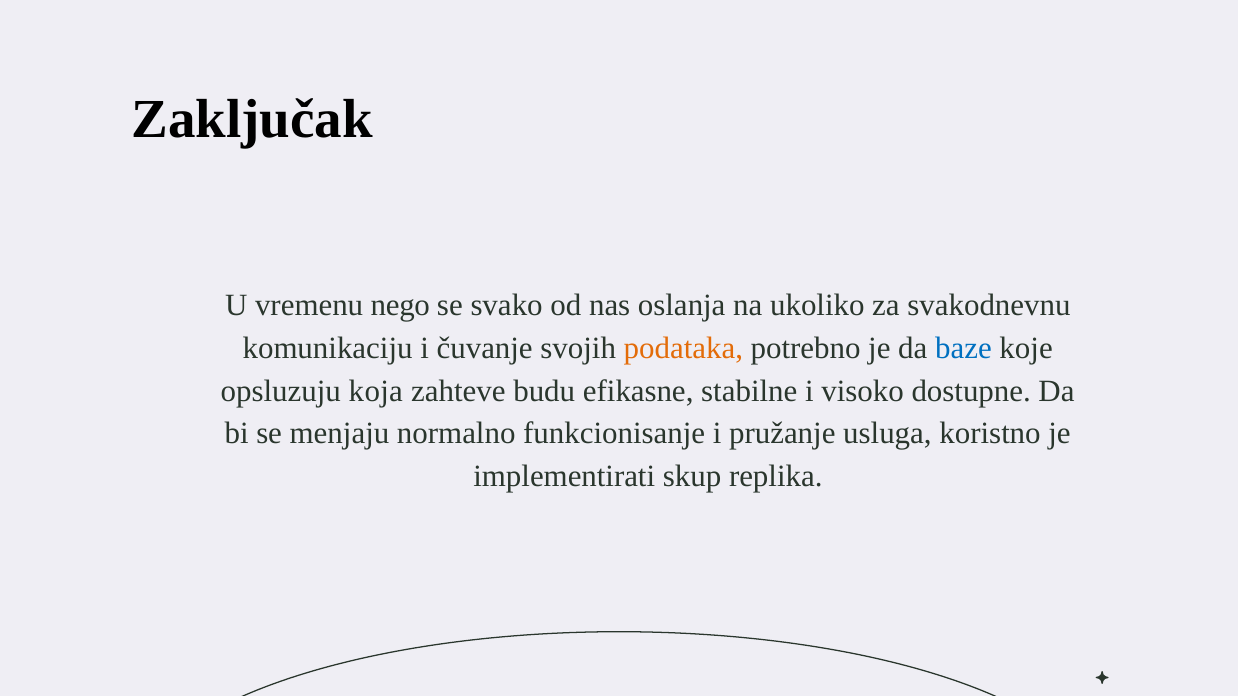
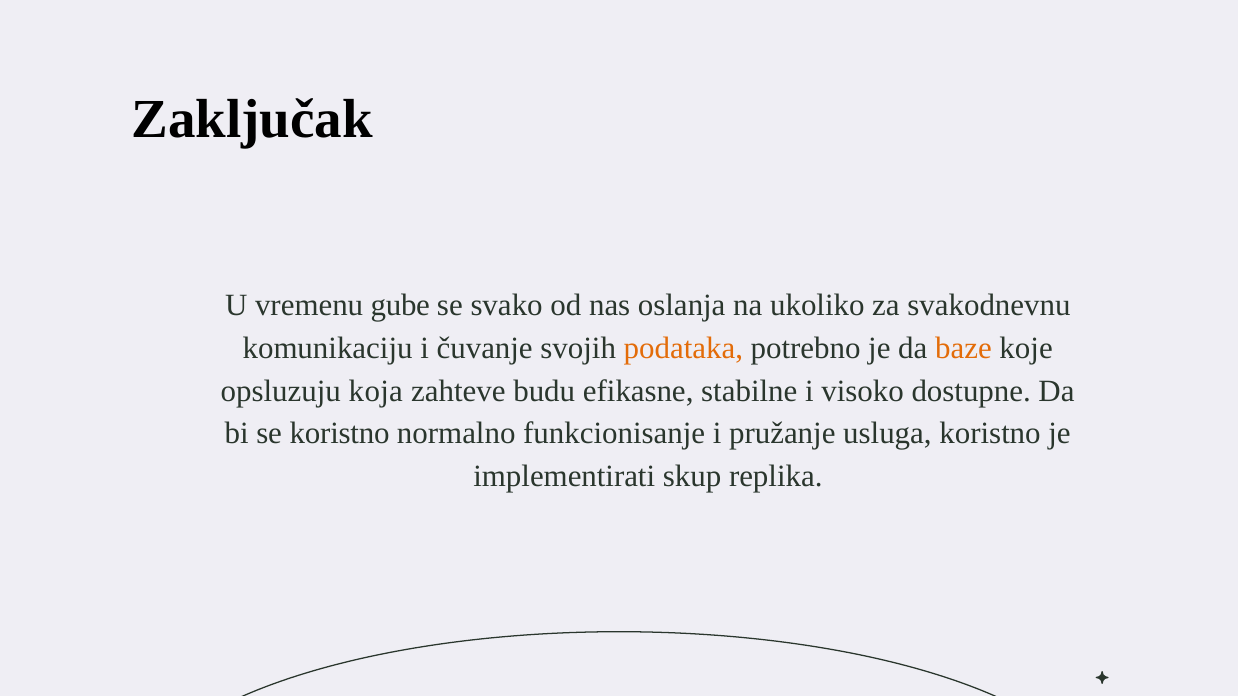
nego: nego -> gube (400, 306)
baze colour: blue -> orange (963, 348)
se menjaju: menjaju -> koristno (340, 434)
